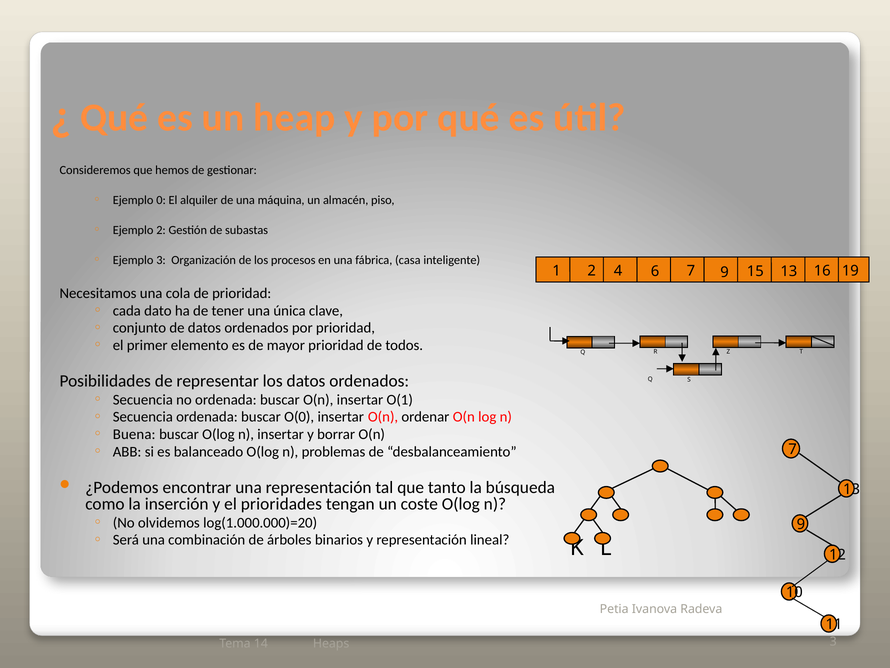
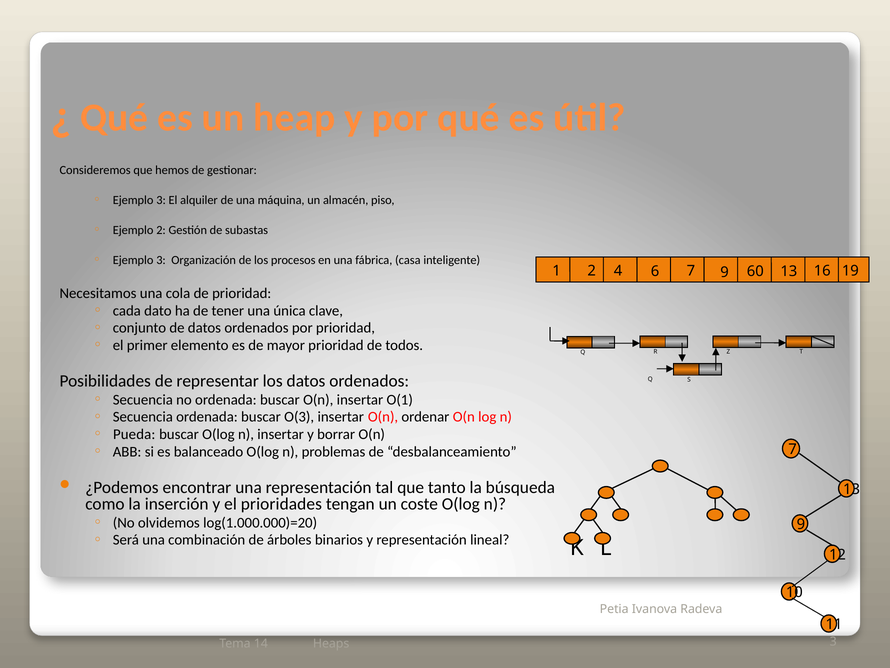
0: 0 -> 3 (161, 200)
15: 15 -> 60 (755, 271)
O(0: O(0 -> O(3 (299, 417)
Buena: Buena -> Pueda (134, 434)
